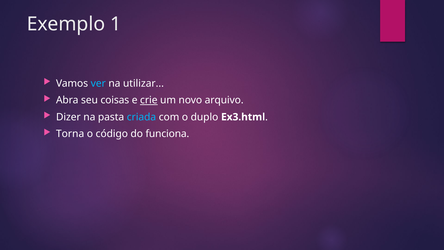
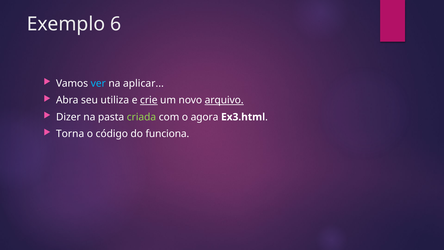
1: 1 -> 6 (116, 24)
utilizar: utilizar -> aplicar (143, 83)
coisas: coisas -> utiliza (115, 100)
arquivo underline: none -> present (224, 100)
criada colour: light blue -> light green (141, 117)
duplo: duplo -> agora (205, 117)
